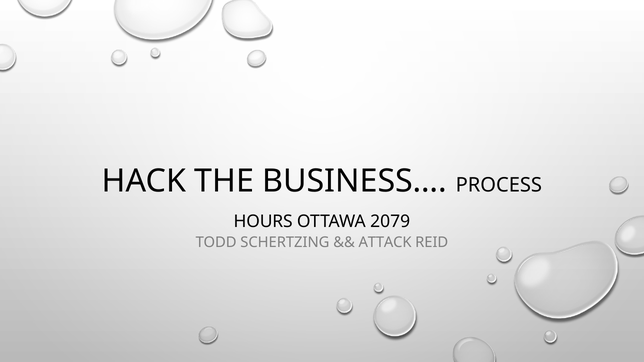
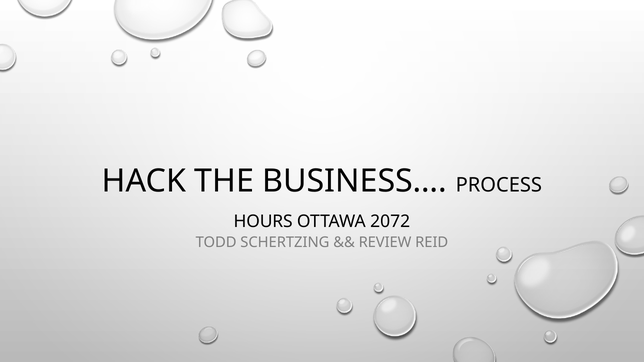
2079: 2079 -> 2072 (390, 222)
ATTACK: ATTACK -> REVIEW (385, 242)
